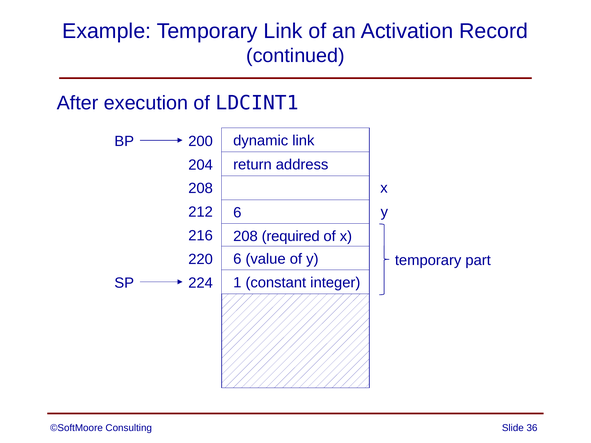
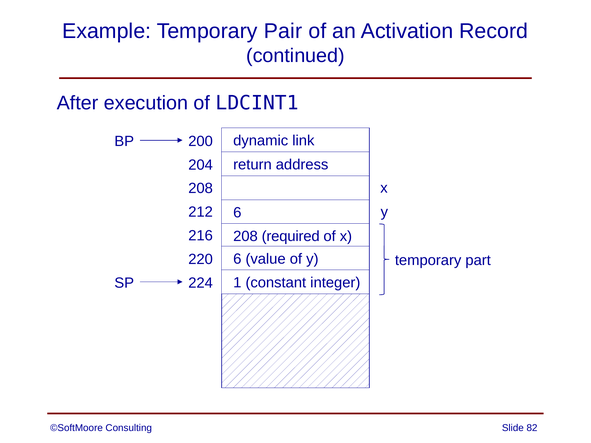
Temporary Link: Link -> Pair (283, 31)
36: 36 -> 82 (532, 428)
